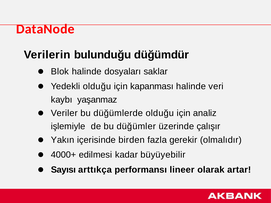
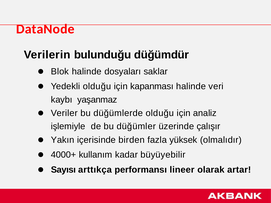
gerekir: gerekir -> yüksek (183, 140)
edilmesi: edilmesi -> kullanım (96, 155)
